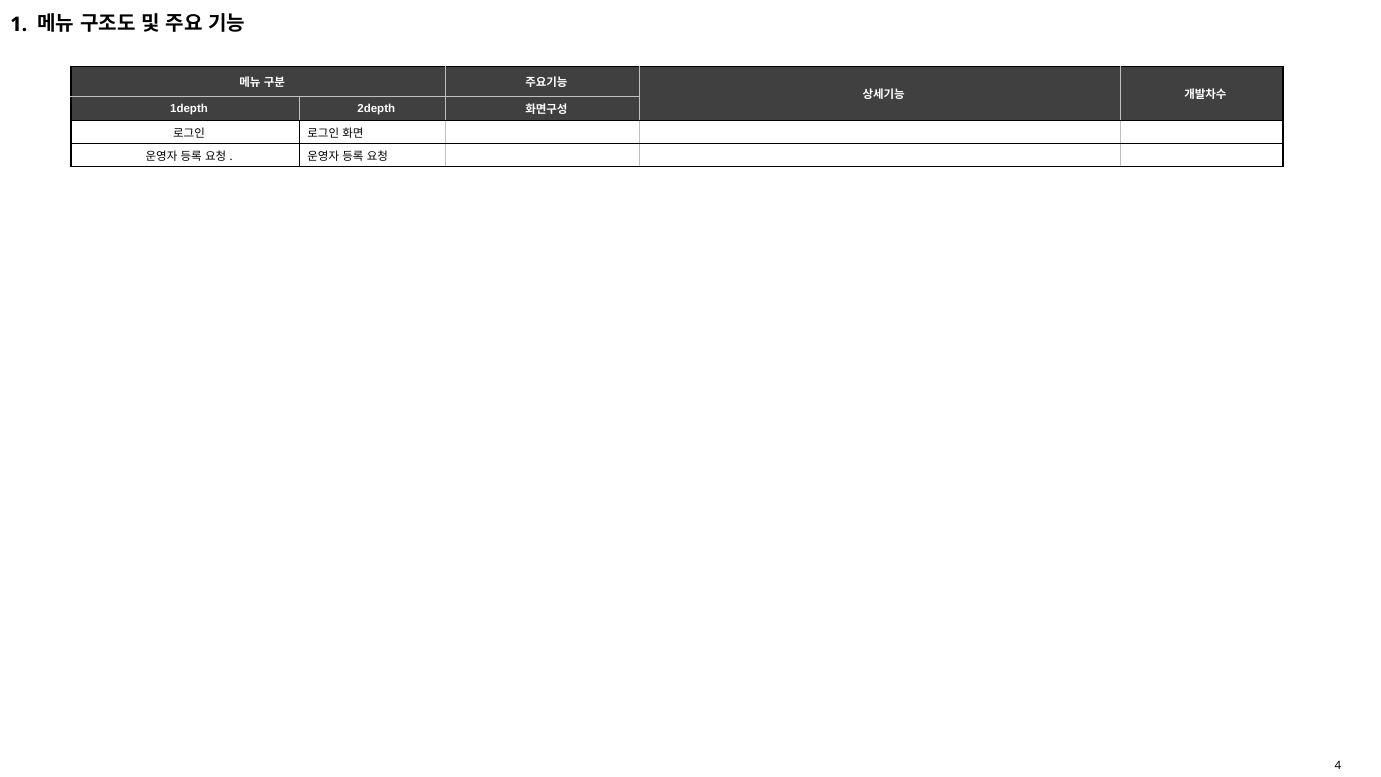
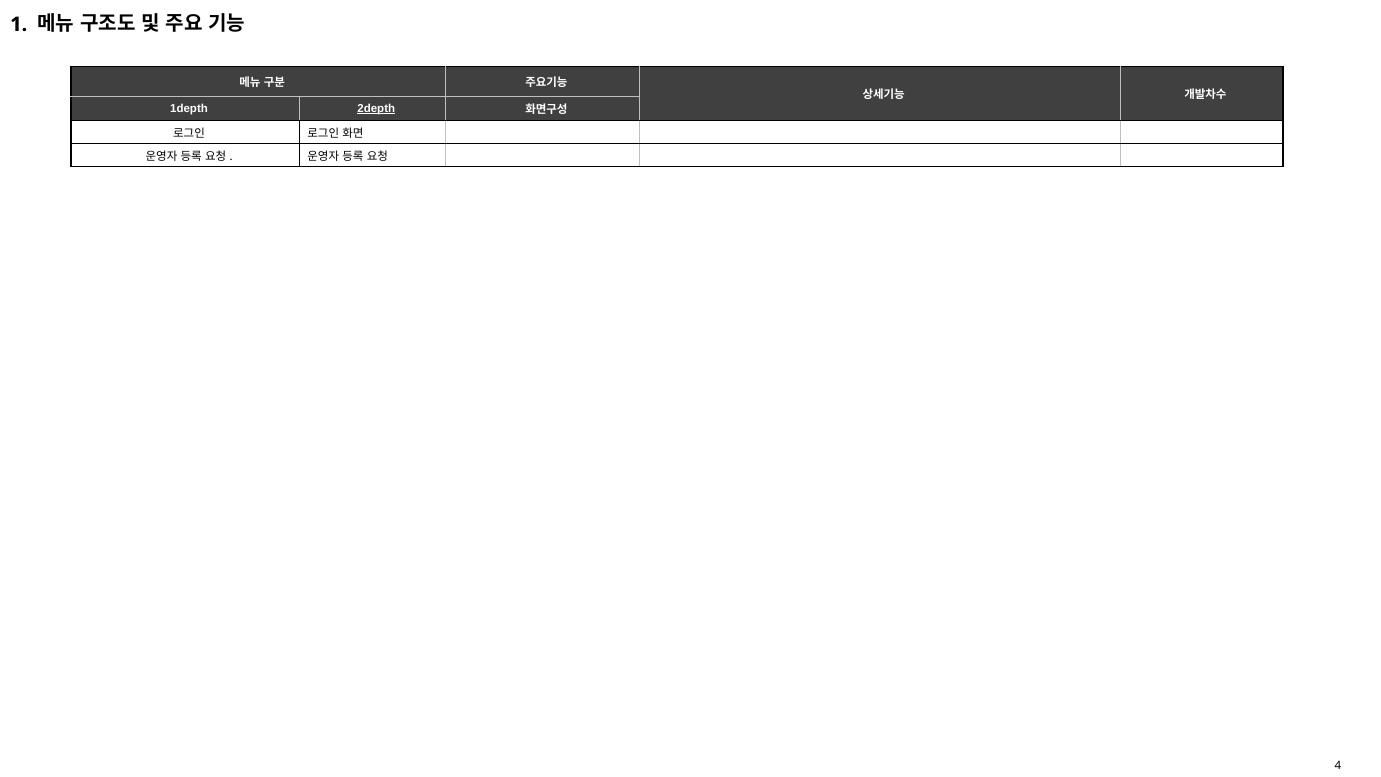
2depth underline: none -> present (376, 109)
